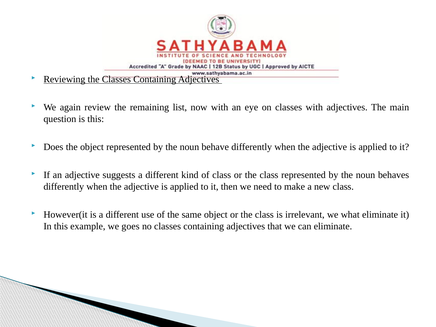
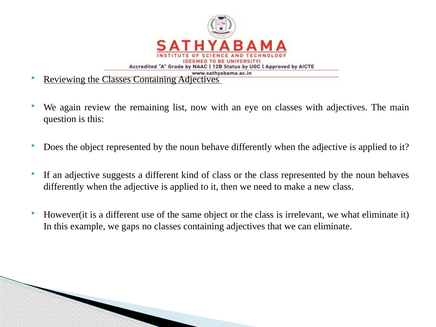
goes: goes -> gaps (131, 226)
